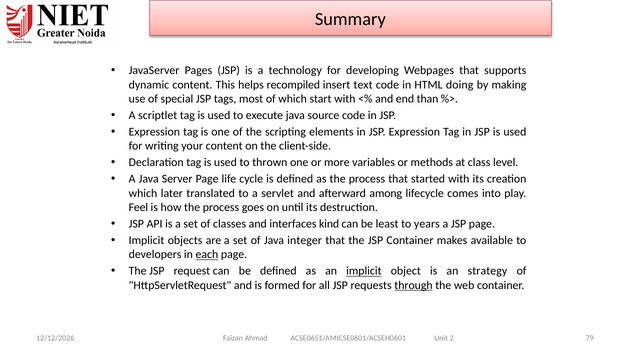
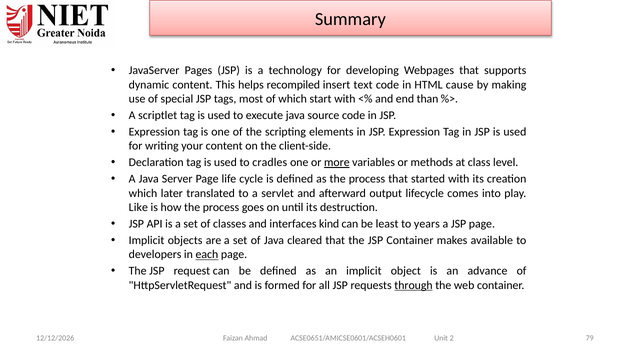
doing: doing -> cause (460, 85)
thrown: thrown -> cradles (270, 163)
more underline: none -> present (337, 163)
among: among -> output (386, 193)
Feel: Feel -> Like (138, 208)
integer: integer -> cleared (305, 241)
implicit underline: present -> none (364, 271)
strategy: strategy -> advance (488, 271)
